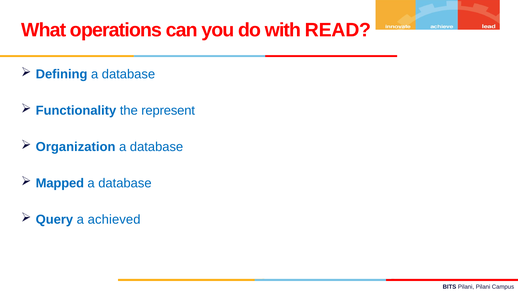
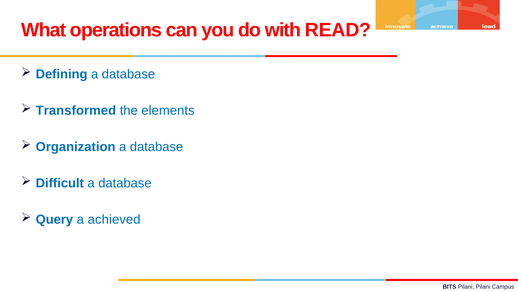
Functionality: Functionality -> Transformed (76, 110)
represent: represent -> elements (168, 110)
Mapped: Mapped -> Difficult (60, 183)
